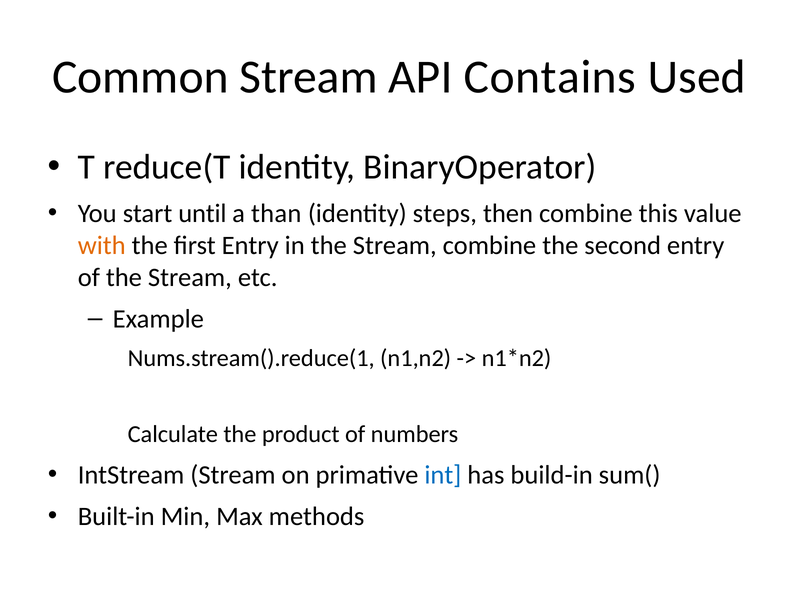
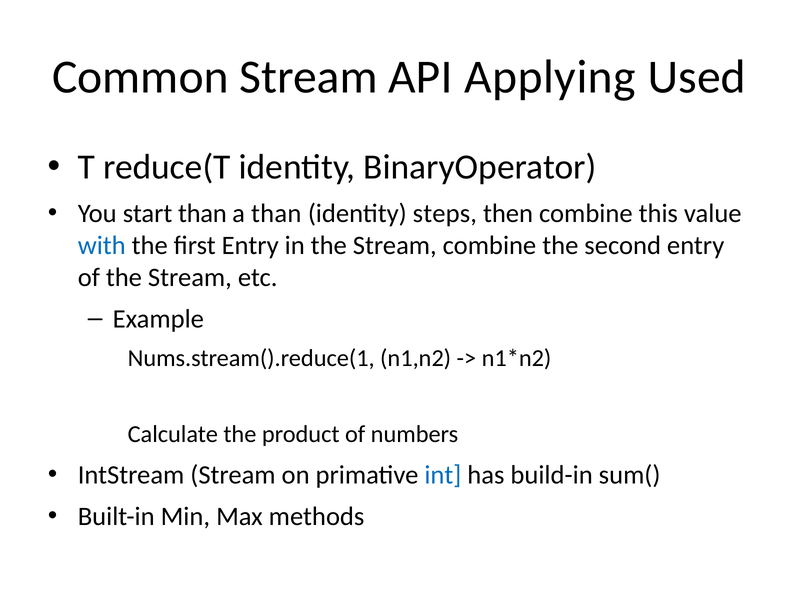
Contains: Contains -> Applying (550, 77)
start until: until -> than (202, 214)
with colour: orange -> blue (102, 246)
